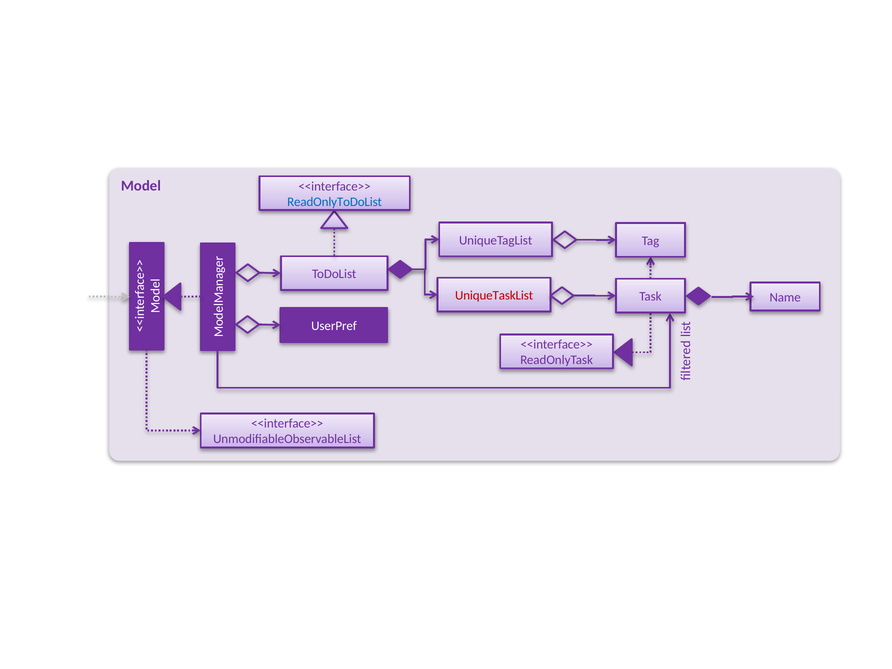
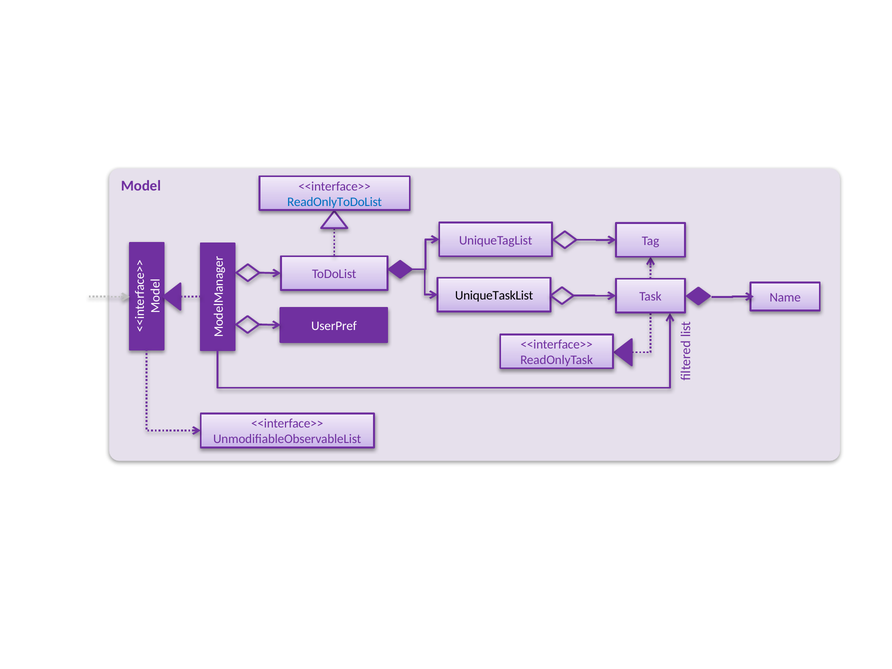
UniqueTaskList colour: red -> black (494, 296)
